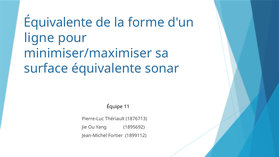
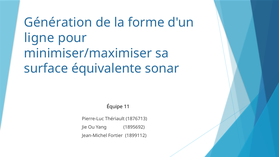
Équivalente: Équivalente -> Génération (58, 22)
